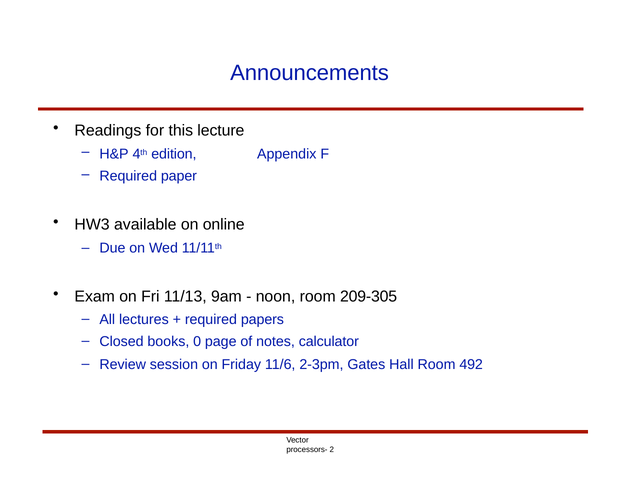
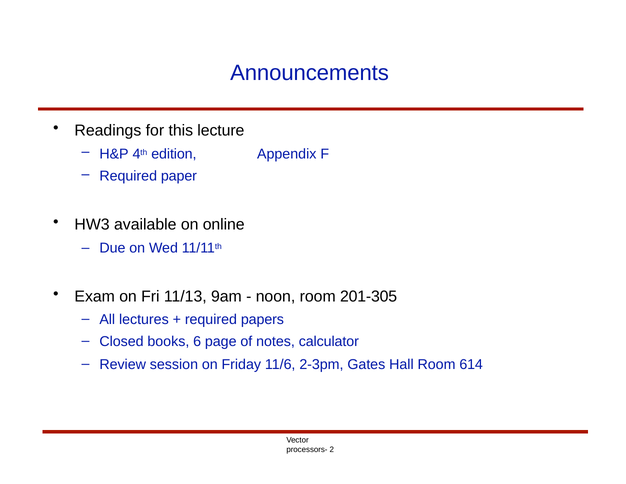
209-305: 209-305 -> 201-305 (369, 296)
0: 0 -> 6 (197, 341)
492: 492 -> 614 (471, 364)
